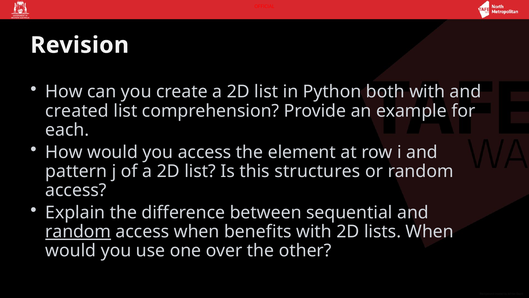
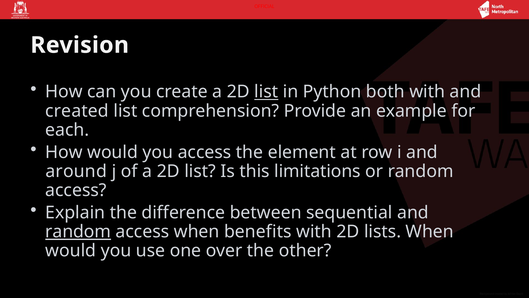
list underline: none -> present (266, 92)
pattern: pattern -> around (76, 171)
structures: structures -> limitations (318, 171)
